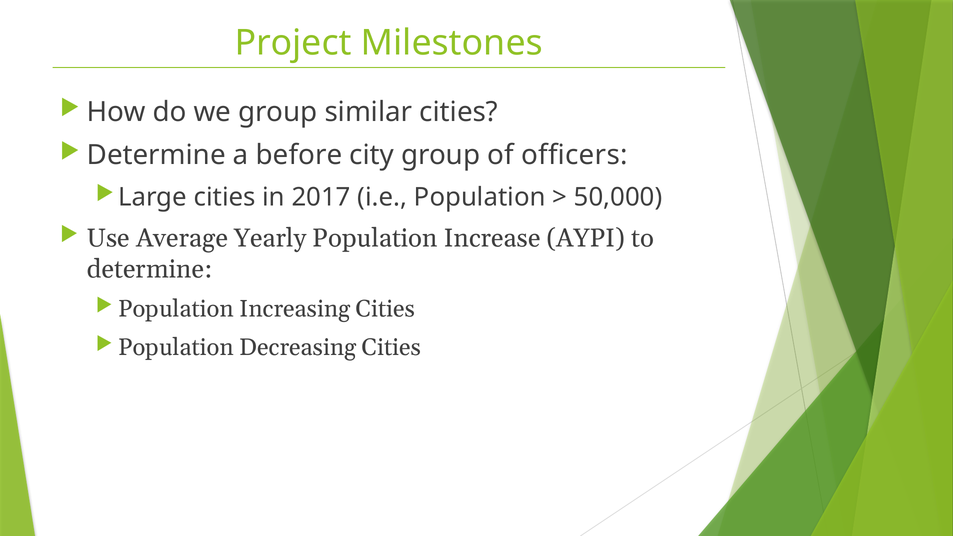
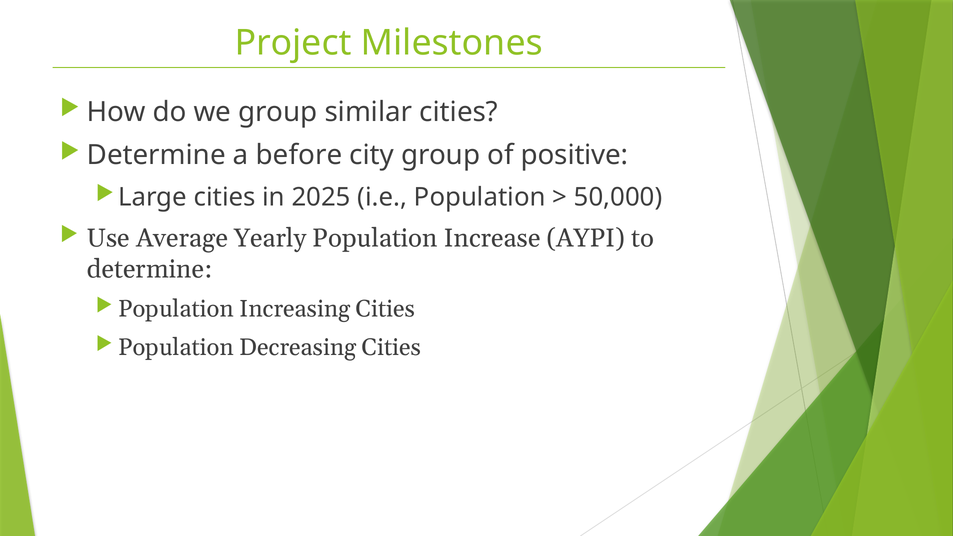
officers: officers -> positive (575, 155)
2017: 2017 -> 2025 (321, 197)
